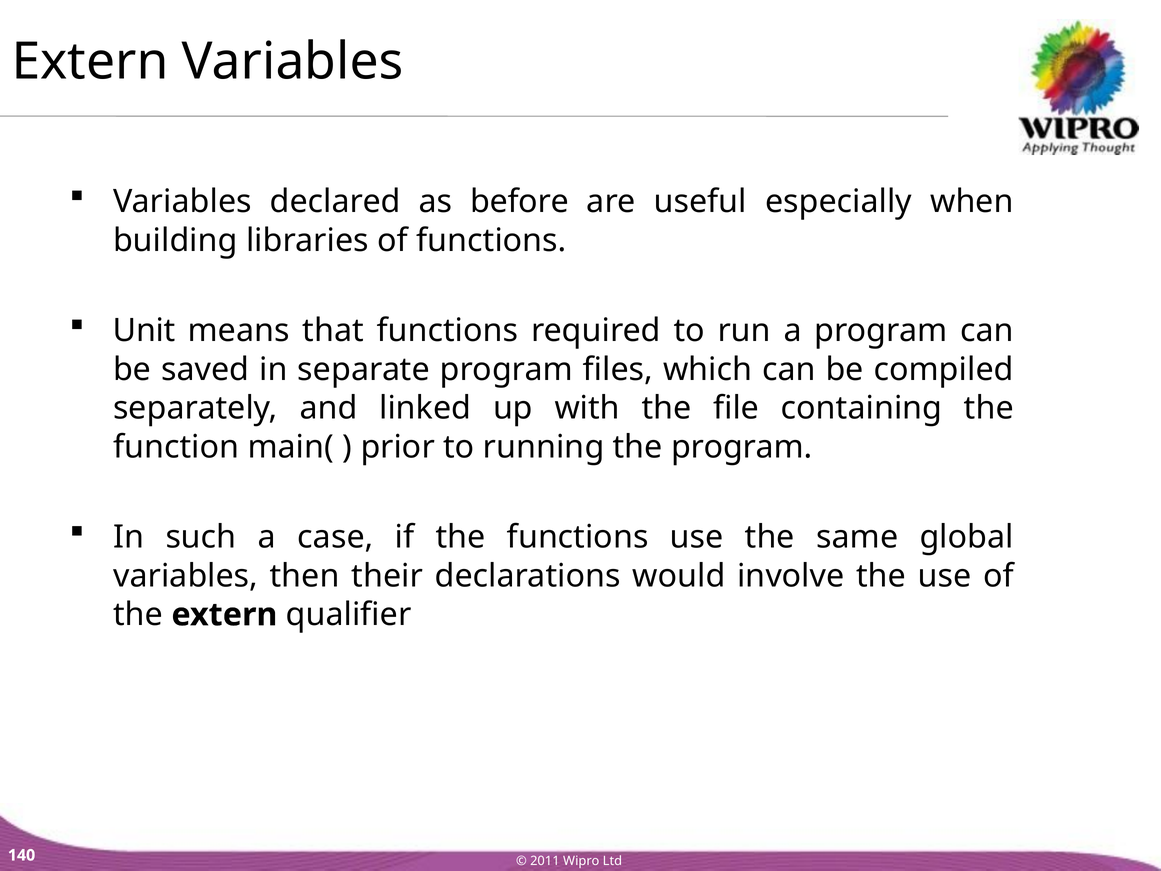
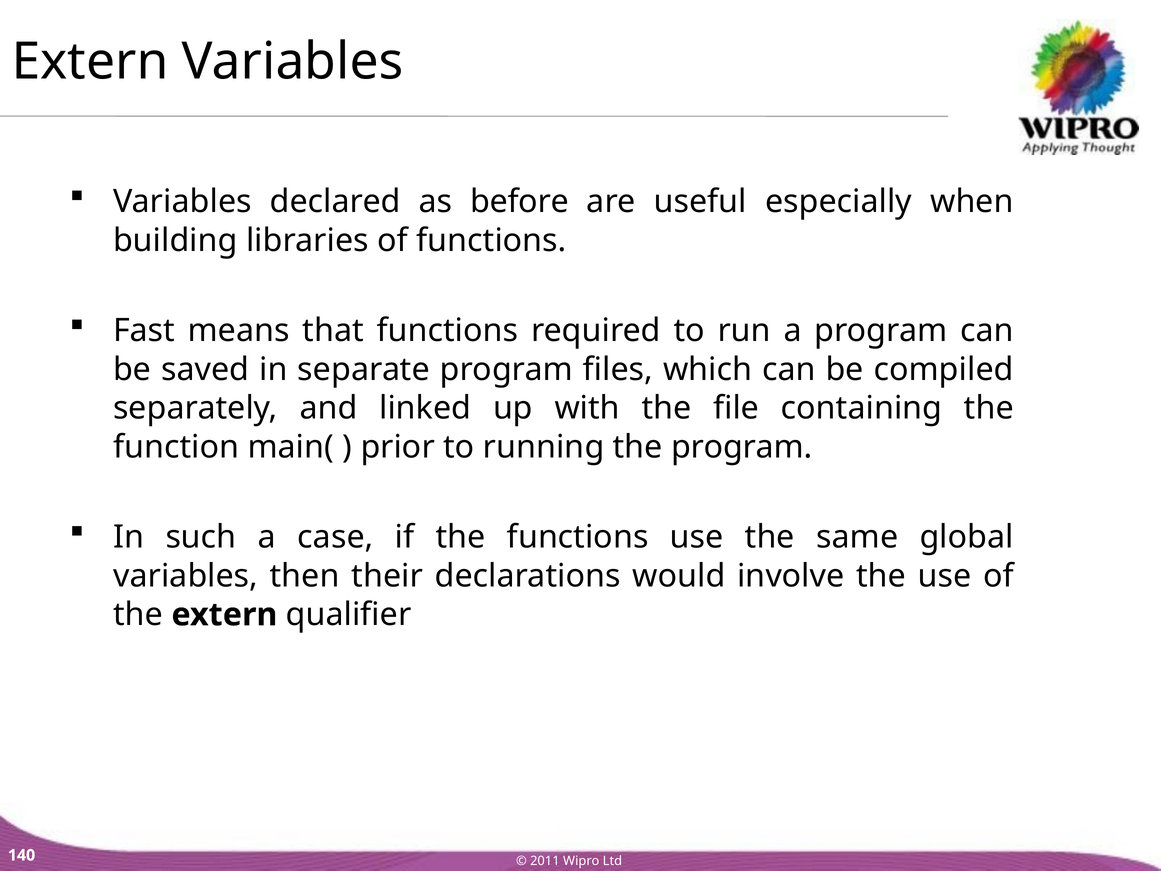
Unit: Unit -> Fast (144, 331)
